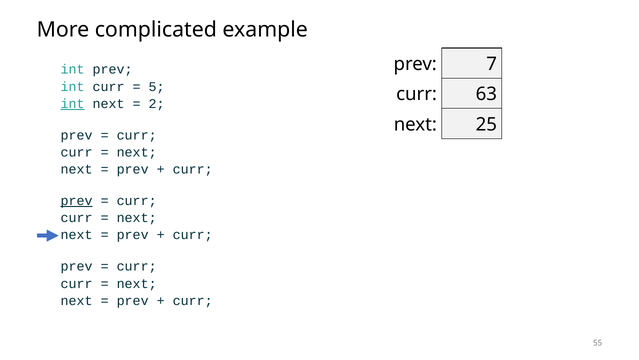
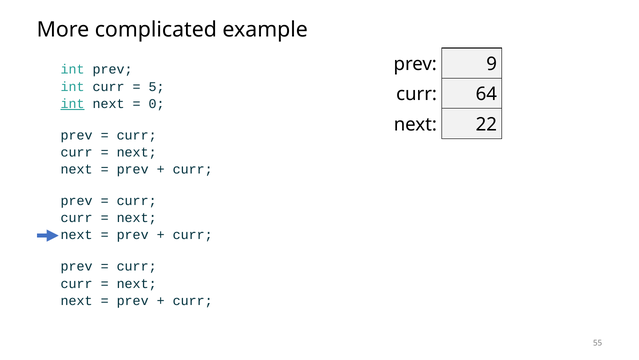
7: 7 -> 9 (492, 64)
63: 63 -> 64 (486, 94)
2: 2 -> 0 (157, 104)
25: 25 -> 22 (486, 124)
prev underline: present -> none (77, 201)
